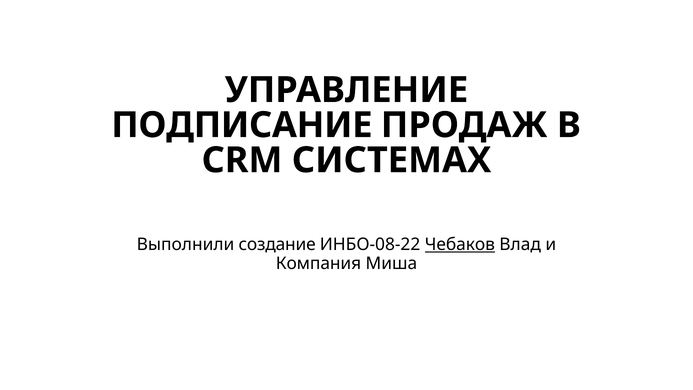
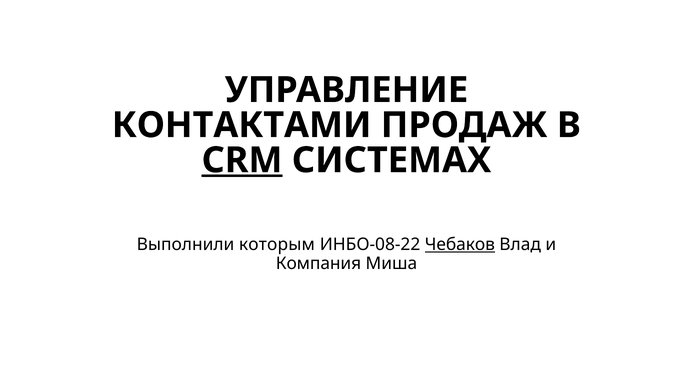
ПОДПИСАНИЕ: ПОДПИСАНИЕ -> КОНТАКТАМИ (242, 125)
CRM underline: none -> present (242, 160)
создание: создание -> которым (277, 245)
